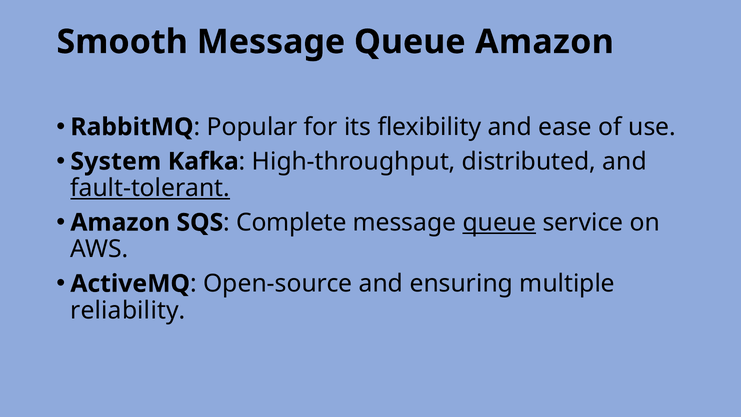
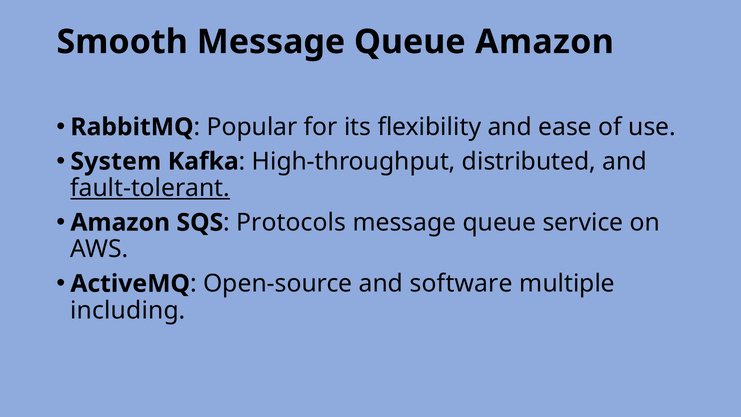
Complete: Complete -> Protocols (291, 222)
queue underline: present -> none (499, 222)
ensuring: ensuring -> software (461, 284)
reliability: reliability -> including (128, 310)
